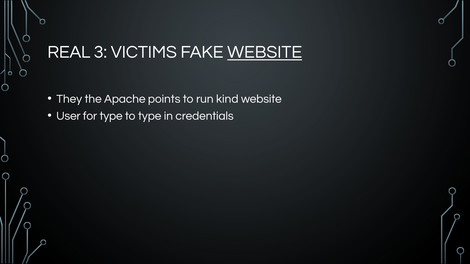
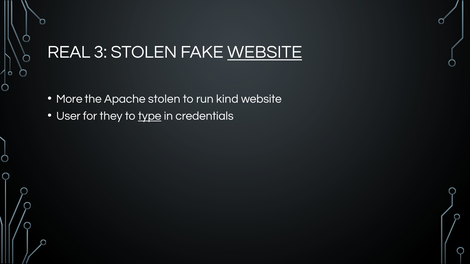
3 VICTIMS: VICTIMS -> STOLEN (144, 52)
They: They -> More (69, 99)
Apache points: points -> stolen (164, 99)
for type: type -> they (111, 116)
type underline: none -> present (150, 116)
